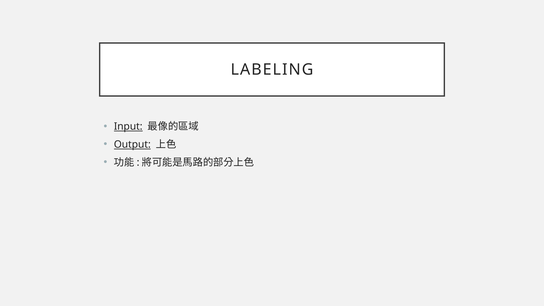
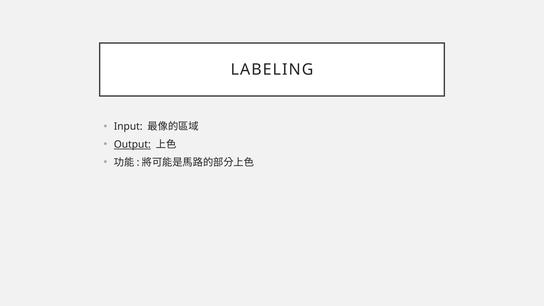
Input underline: present -> none (128, 127)
